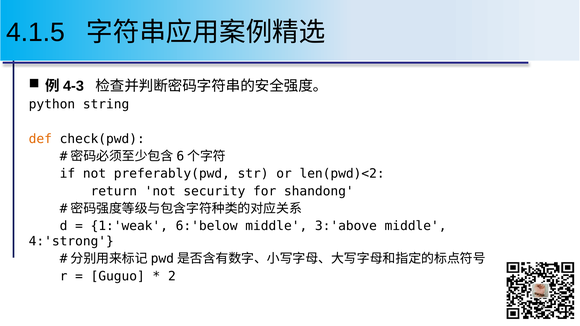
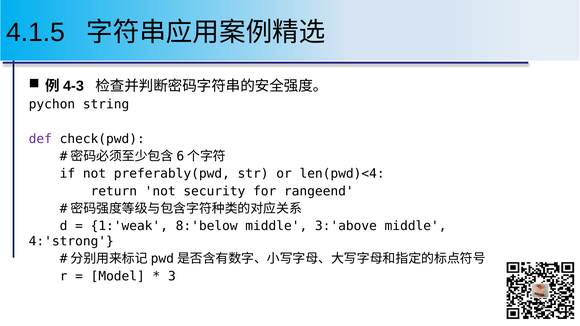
python: python -> pychon (52, 104)
def colour: orange -> purple (40, 139)
len(pwd)<2: len(pwd)<2 -> len(pwd)<4 (342, 174)
shandong: shandong -> rangeend (319, 191)
6:'below: 6:'below -> 8:'below (207, 226)
Guguo: Guguo -> Model (118, 276)
2: 2 -> 3 (172, 276)
